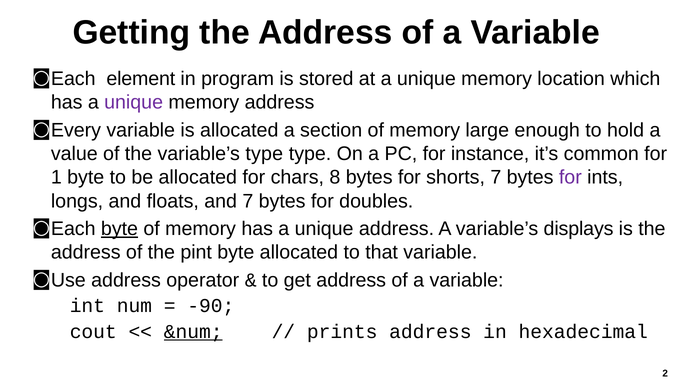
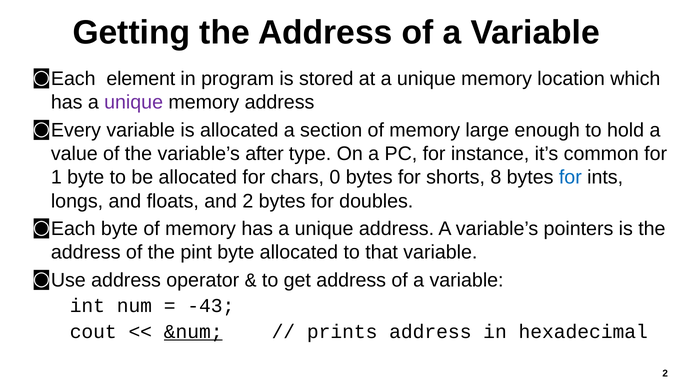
variable’s type: type -> after (264, 154)
8: 8 -> 0 (335, 177)
shorts 7: 7 -> 8 (496, 177)
for colour: purple -> blue (570, 177)
and 7: 7 -> 2 (248, 201)
byte underline: present -> none (120, 229)
displays: displays -> pointers (578, 229)
-90: -90 -> -43 (211, 306)
